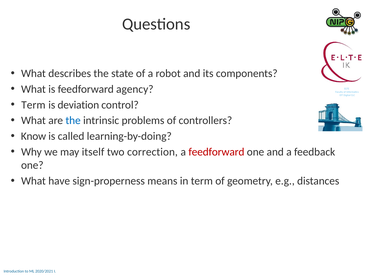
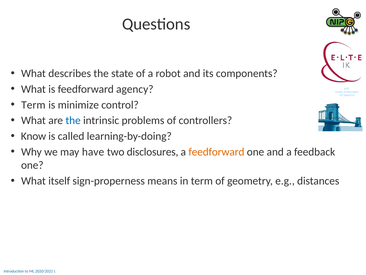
deviation: deviation -> minimize (78, 105)
itself: itself -> have (93, 152)
correction: correction -> disclosures (153, 152)
feedforward colour: red -> orange (216, 152)
have: have -> itself (59, 181)
